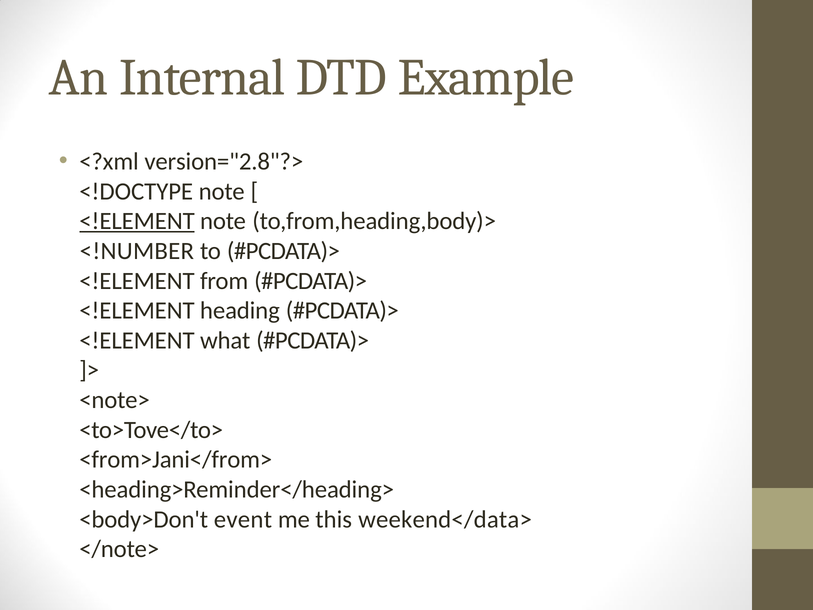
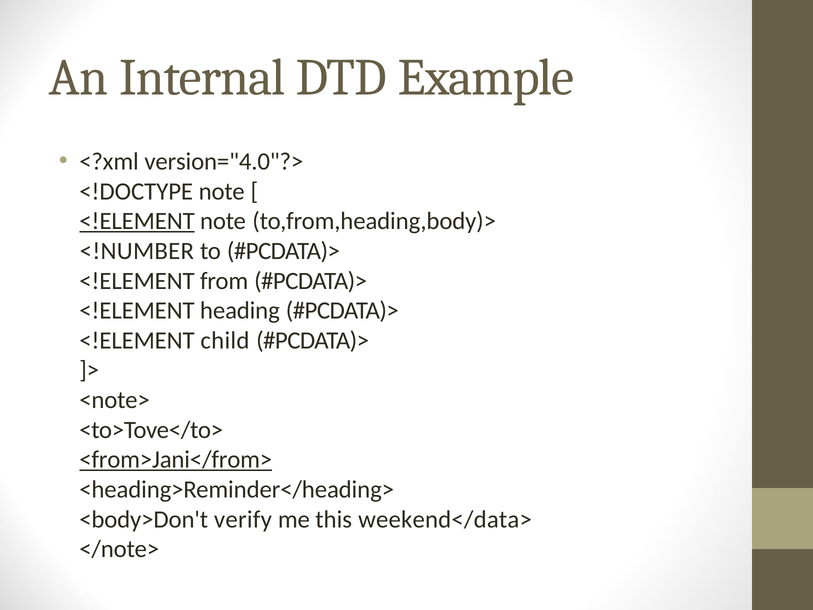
version="2.8"?>: version="2.8"?> -> version="4.0"?> (224, 161)
what: what -> child (225, 340)
<from>Jani</from> underline: none -> present (176, 460)
event: event -> verify (243, 519)
